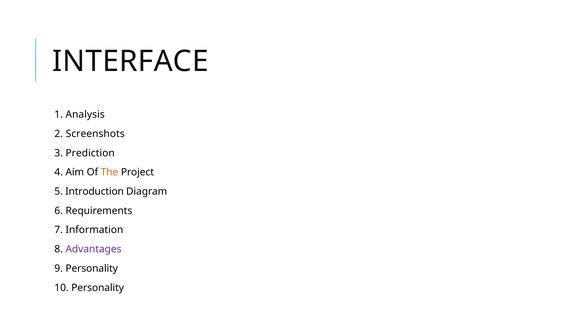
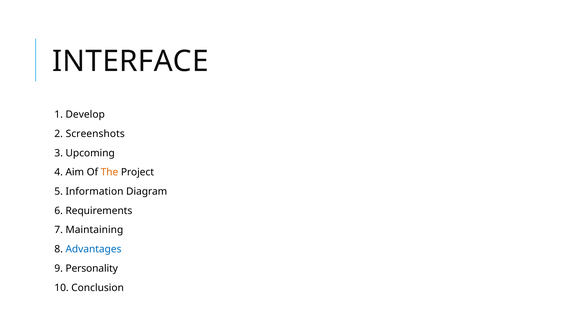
Analysis: Analysis -> Develop (85, 115)
Prediction: Prediction -> Upcoming (90, 153)
Introduction: Introduction -> Information (94, 192)
Information: Information -> Maintaining (94, 230)
Advantages colour: purple -> blue (93, 249)
10 Personality: Personality -> Conclusion (98, 288)
